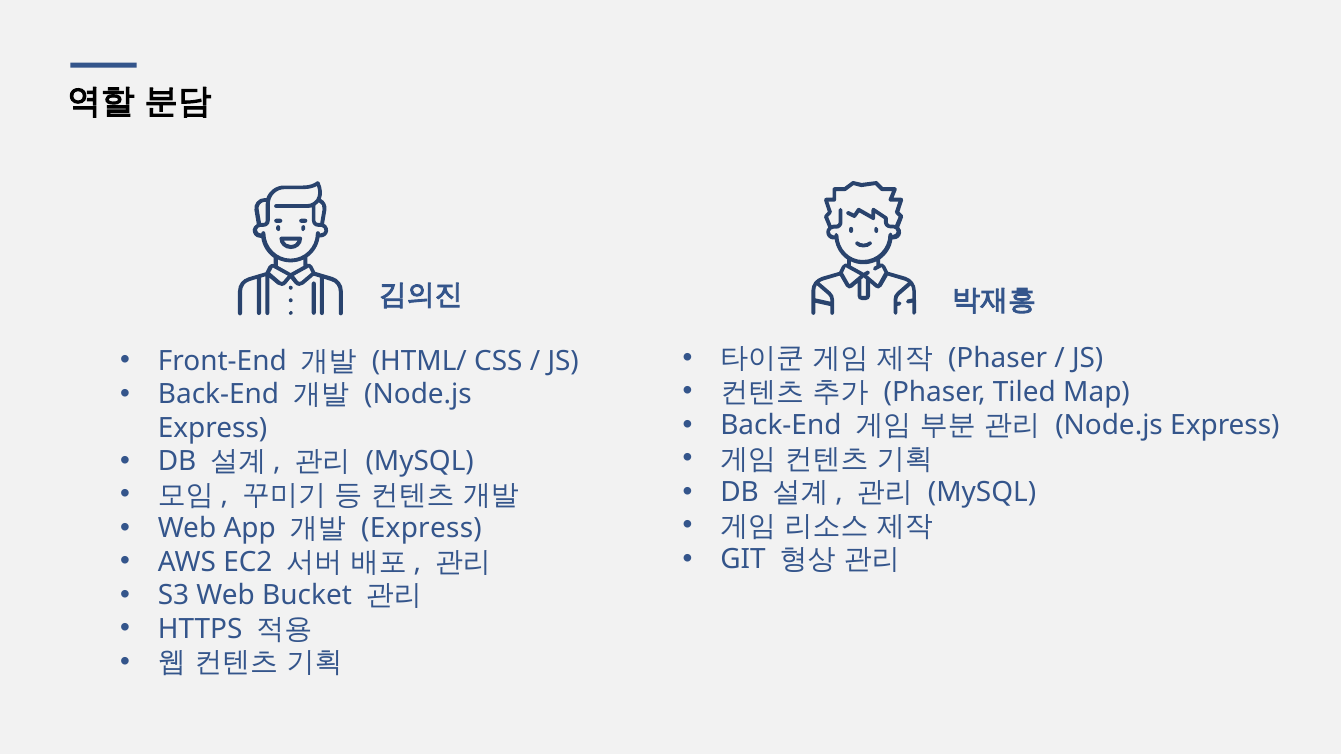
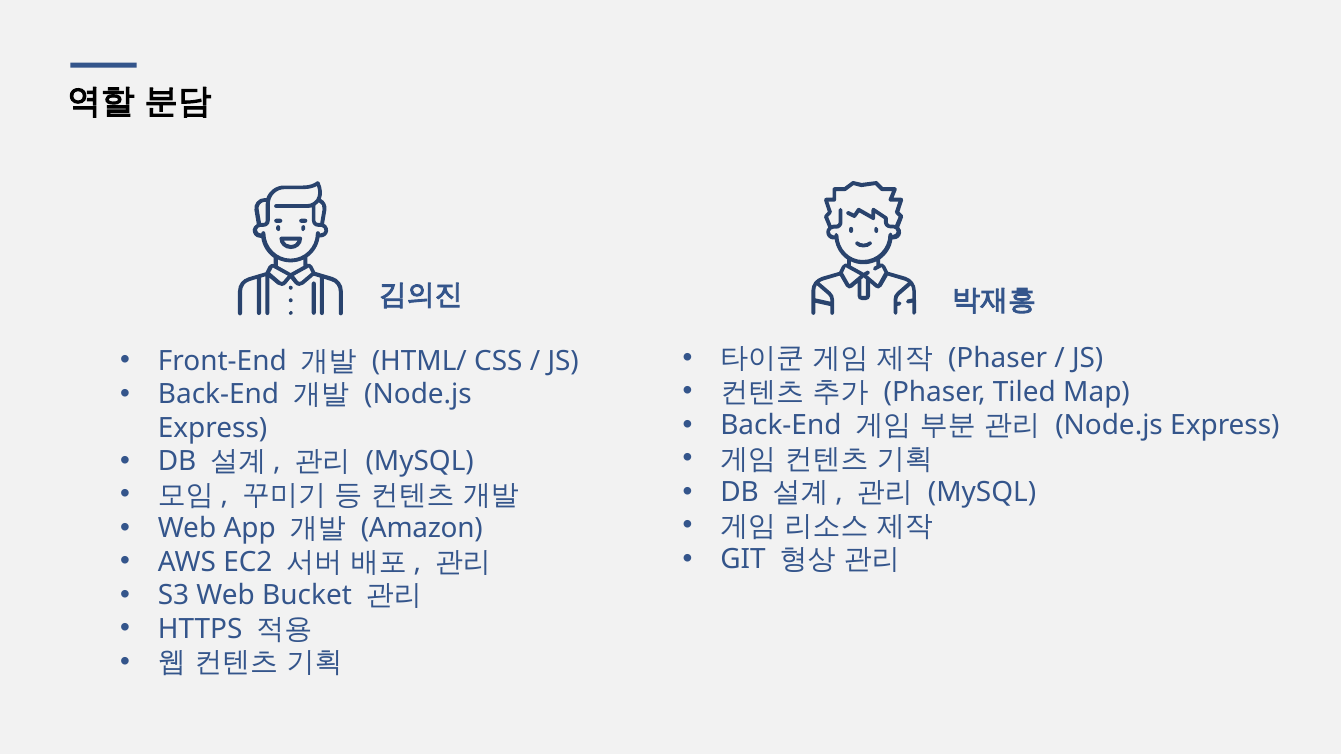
Express: Express -> Amazon (422, 529)
